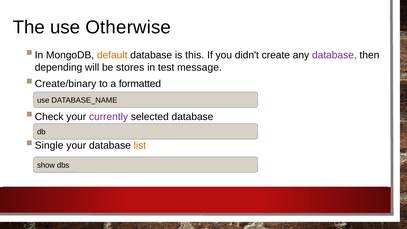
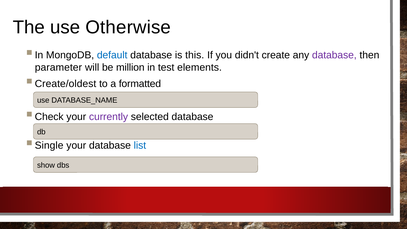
default colour: orange -> blue (112, 55)
depending: depending -> parameter (58, 67)
stores: stores -> million (130, 67)
message: message -> elements (200, 67)
Create/binary: Create/binary -> Create/oldest (66, 84)
list colour: orange -> blue (140, 146)
